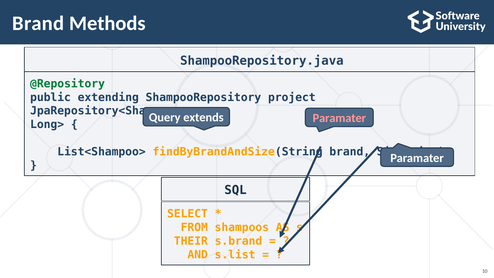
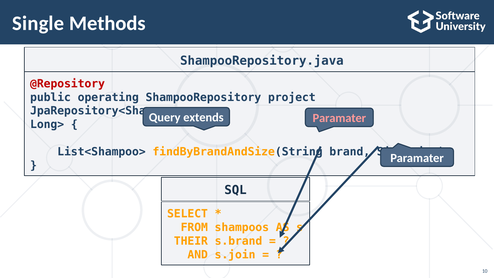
Brand: Brand -> Single (38, 23)
@Repository colour: green -> red (68, 84)
extending: extending -> operating (108, 97)
s.list: s.list -> s.join (235, 255)
